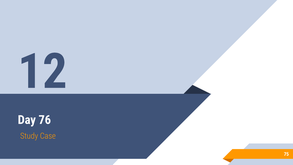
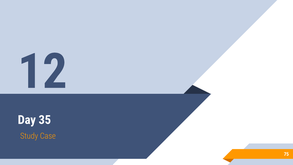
76: 76 -> 35 (45, 120)
